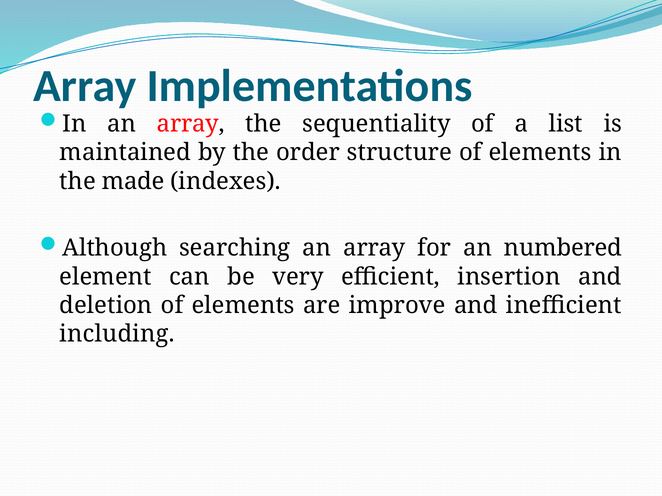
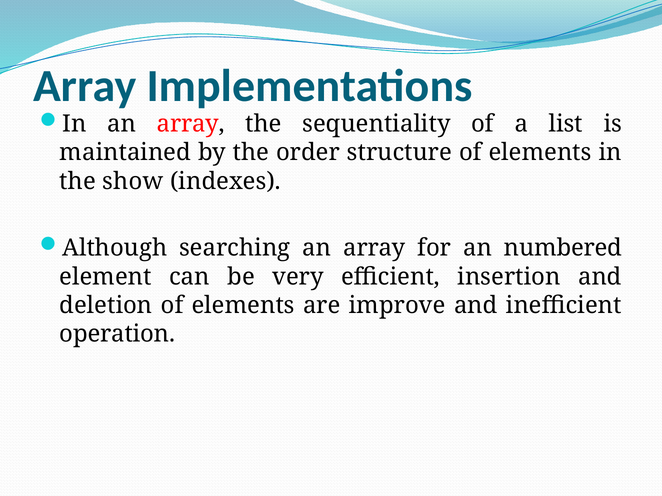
made: made -> show (133, 181)
including: including -> operation (117, 334)
